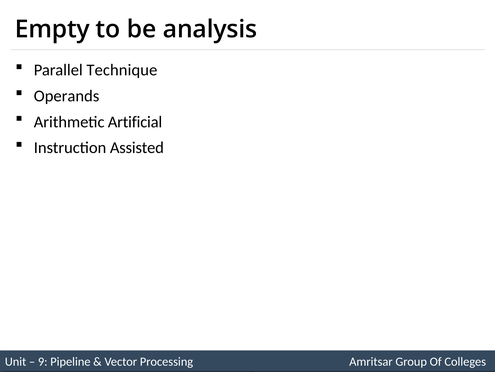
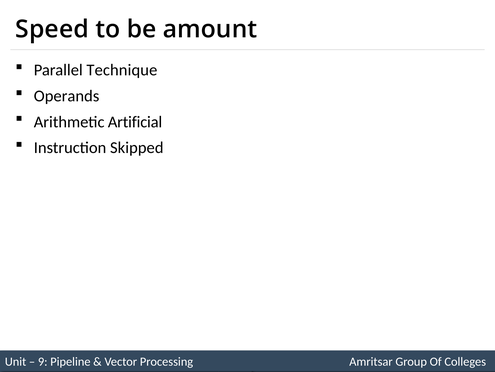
Empty: Empty -> Speed (52, 29)
analysis: analysis -> amount (210, 29)
Assisted: Assisted -> Skipped (137, 148)
